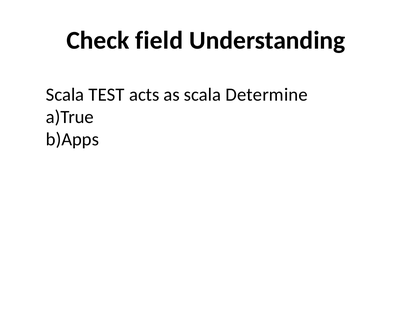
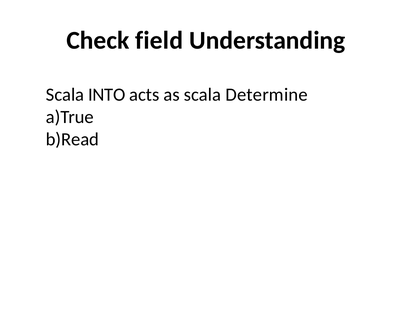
TEST: TEST -> INTO (107, 95)
b)Apps: b)Apps -> b)Read (72, 139)
